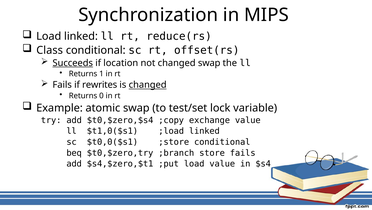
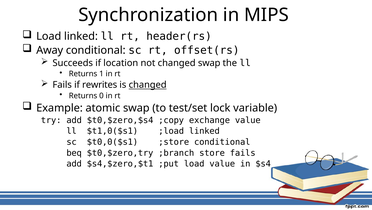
reduce(rs: reduce(rs -> header(rs (179, 36)
Class: Class -> Away (50, 50)
Succeeds underline: present -> none (73, 63)
